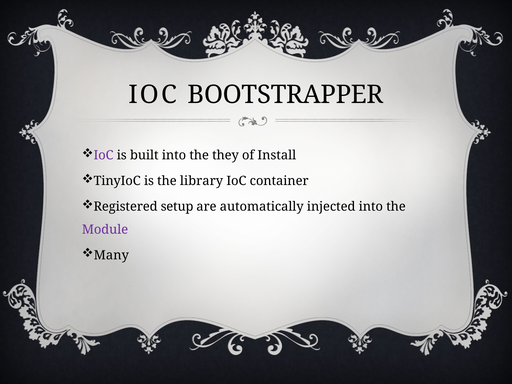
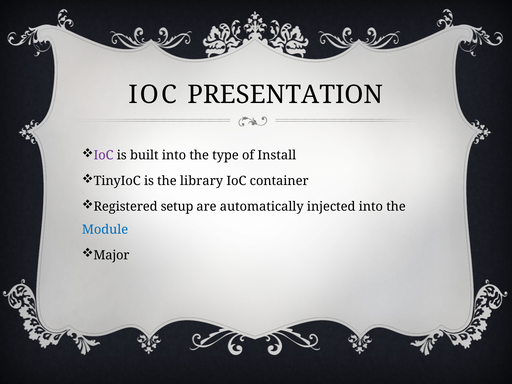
BOOTSTRAPPER: BOOTSTRAPPER -> PRESENTATION (285, 95)
they: they -> type (225, 155)
Module colour: purple -> blue (105, 230)
Many: Many -> Major (111, 255)
